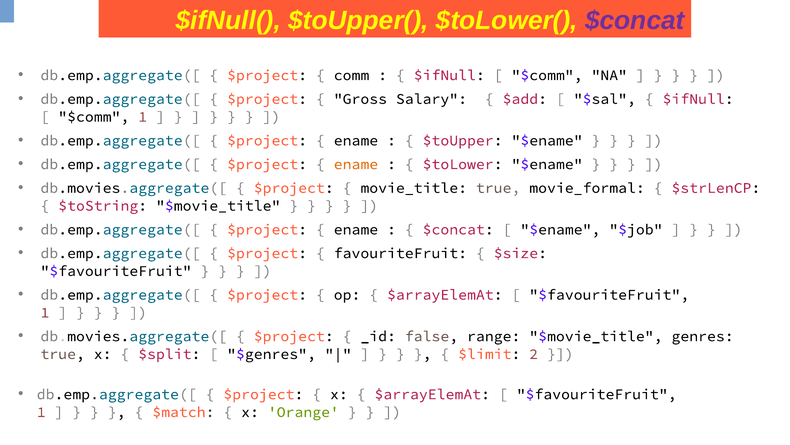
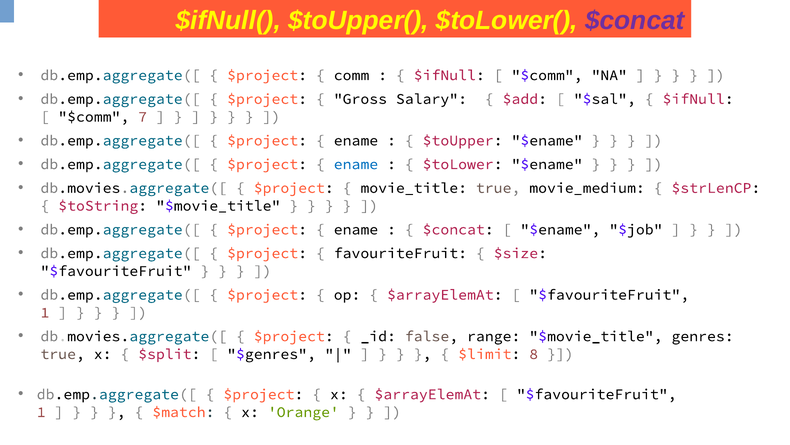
$comm 1: 1 -> 7 (143, 117)
ename colour: orange -> blue (356, 164)
movie_formal: movie_formal -> movie_medium (587, 188)
2: 2 -> 8 (534, 354)
